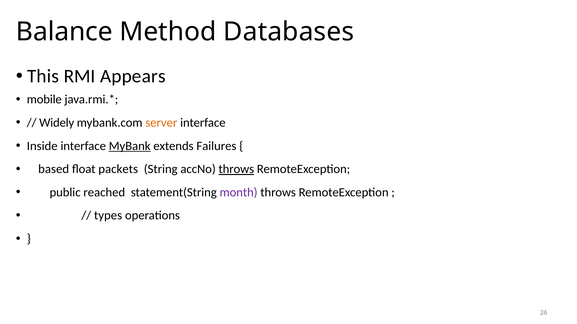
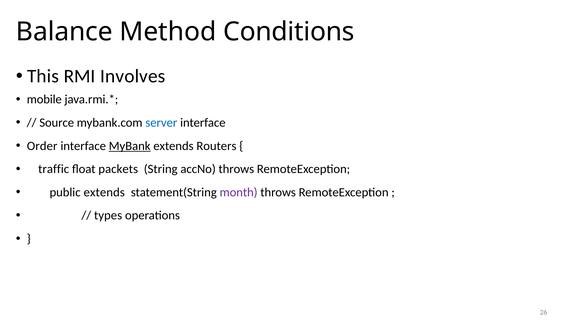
Databases: Databases -> Conditions (289, 32)
Appears: Appears -> Involves (133, 76)
Widely: Widely -> Source (57, 123)
server colour: orange -> blue (161, 123)
Inside: Inside -> Order (42, 146)
Failures: Failures -> Routers (216, 146)
based: based -> traffic (54, 169)
throws underline: present -> none (236, 169)
public reached: reached -> extends (104, 193)
